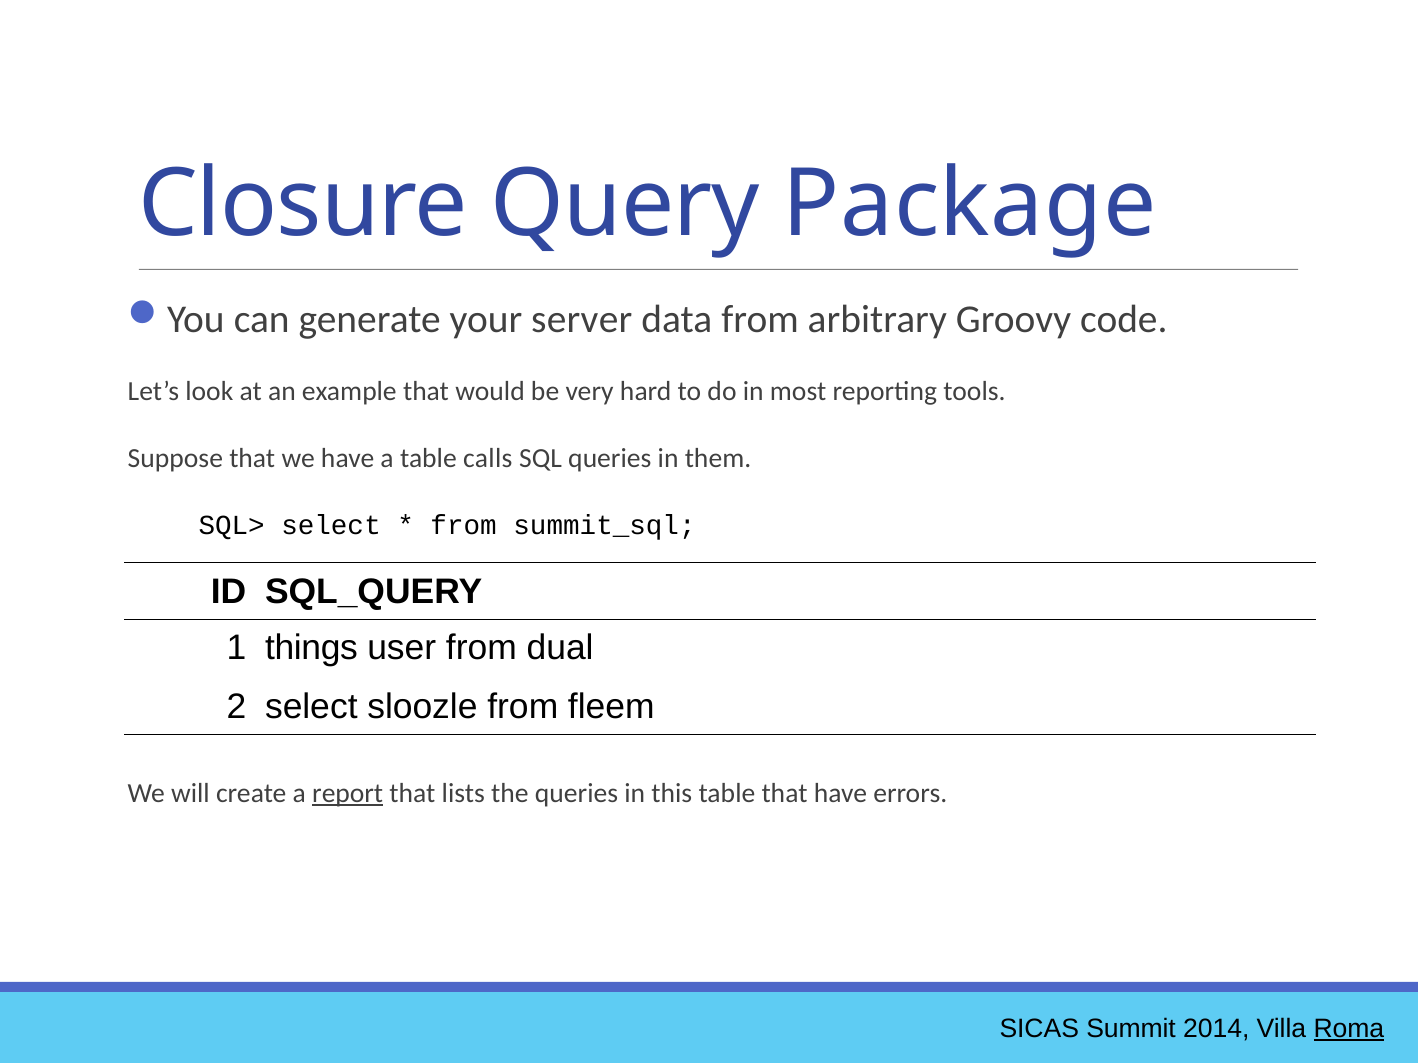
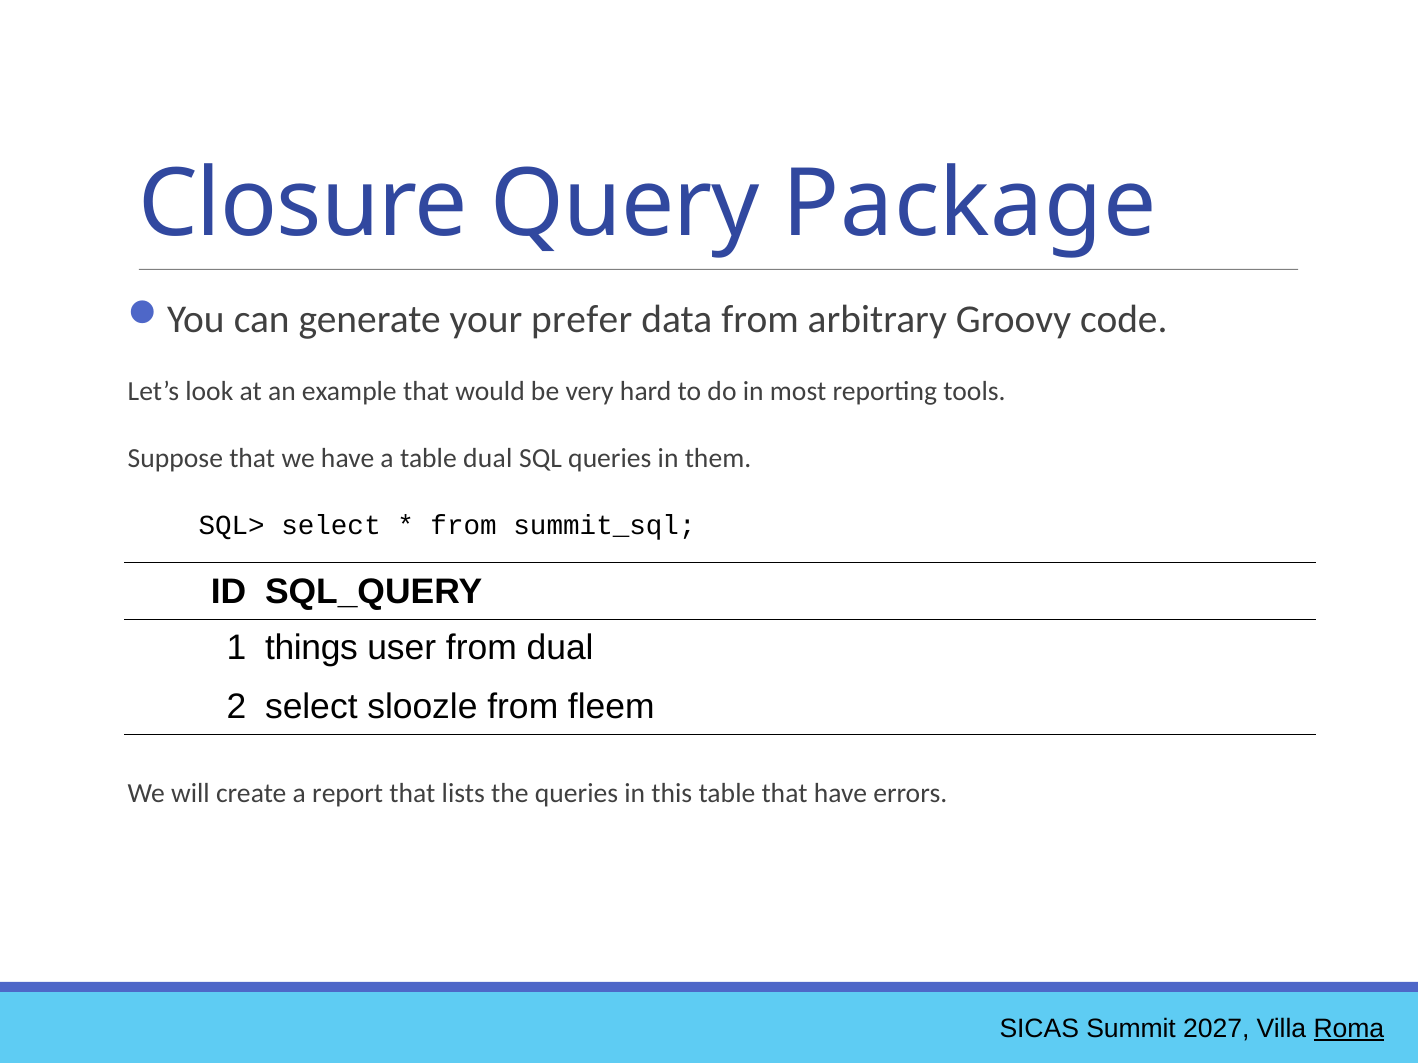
server: server -> prefer (582, 320)
table calls: calls -> dual (488, 458)
report underline: present -> none (348, 794)
2014: 2014 -> 2027 (1216, 1029)
